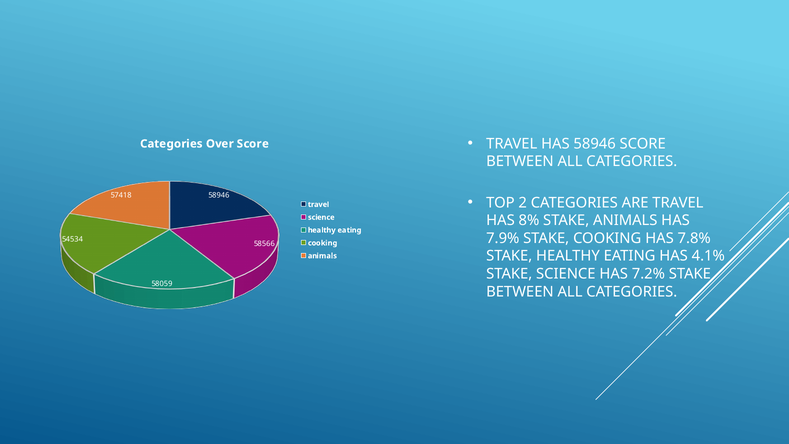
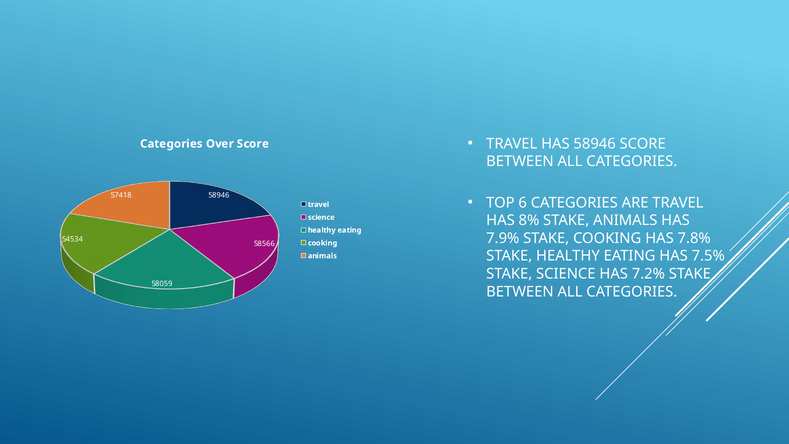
2: 2 -> 6 (523, 203)
4.1%: 4.1% -> 7.5% (708, 256)
